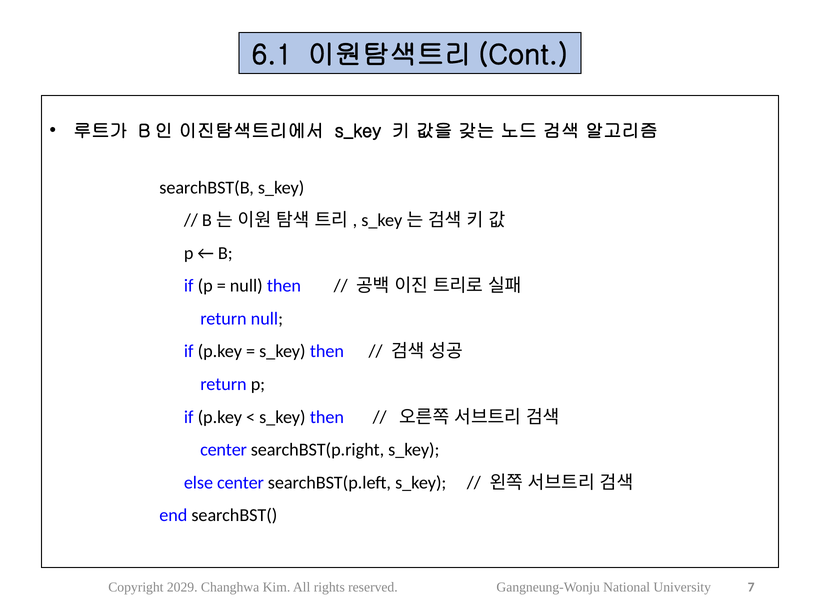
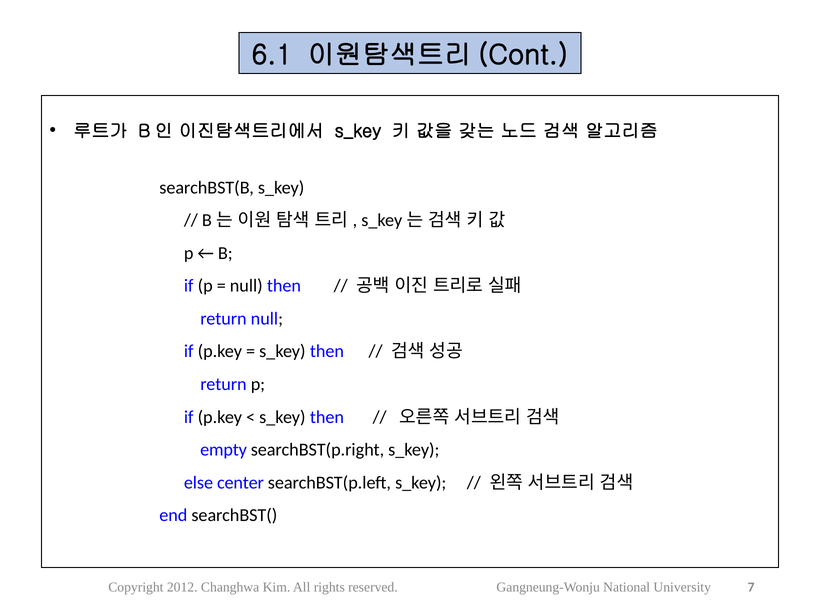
center: center -> empty (224, 449)
2029: 2029 -> 2012 (182, 587)
